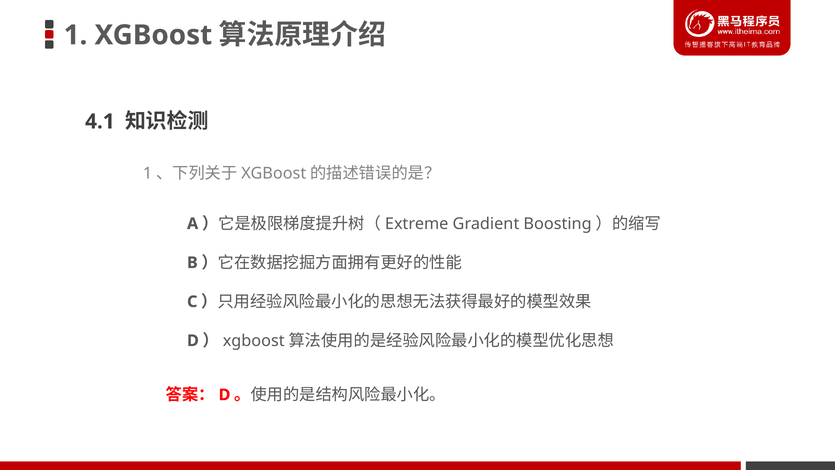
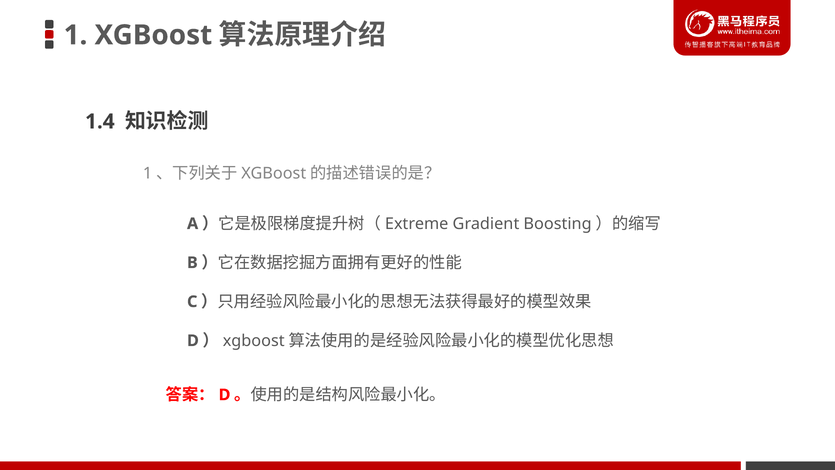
4.1: 4.1 -> 1.4 (100, 121)
